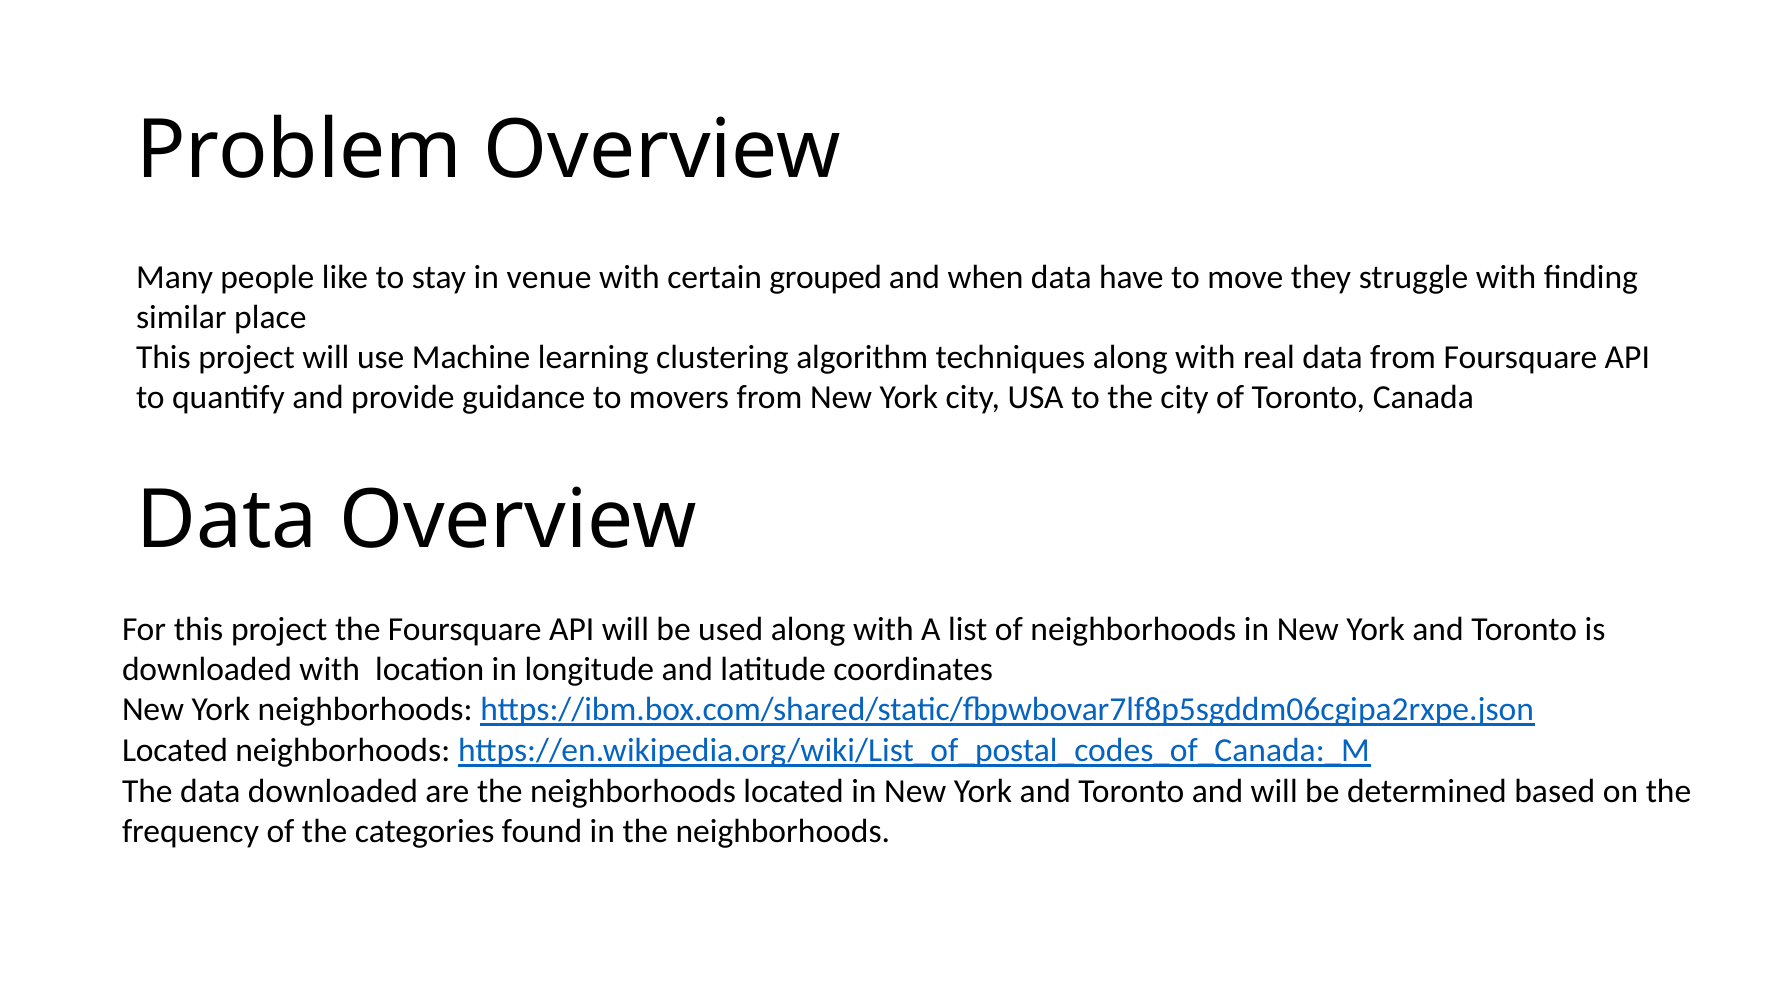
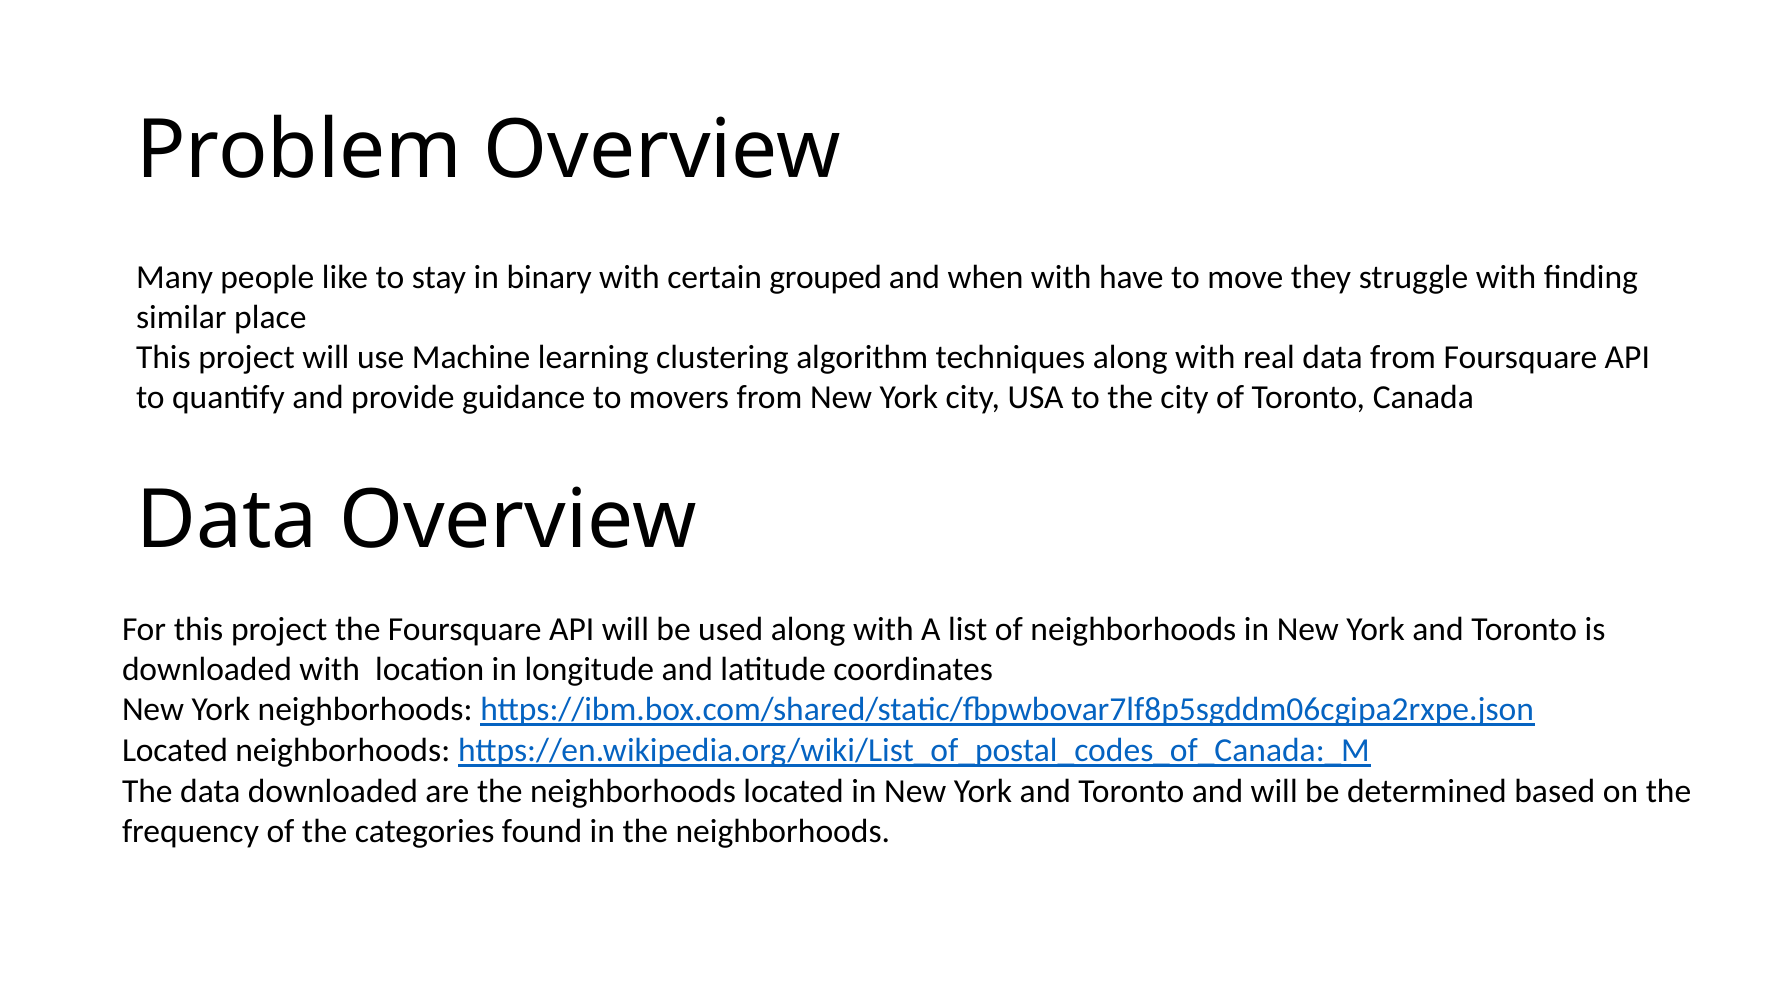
venue: venue -> binary (549, 277)
when data: data -> with (1061, 277)
